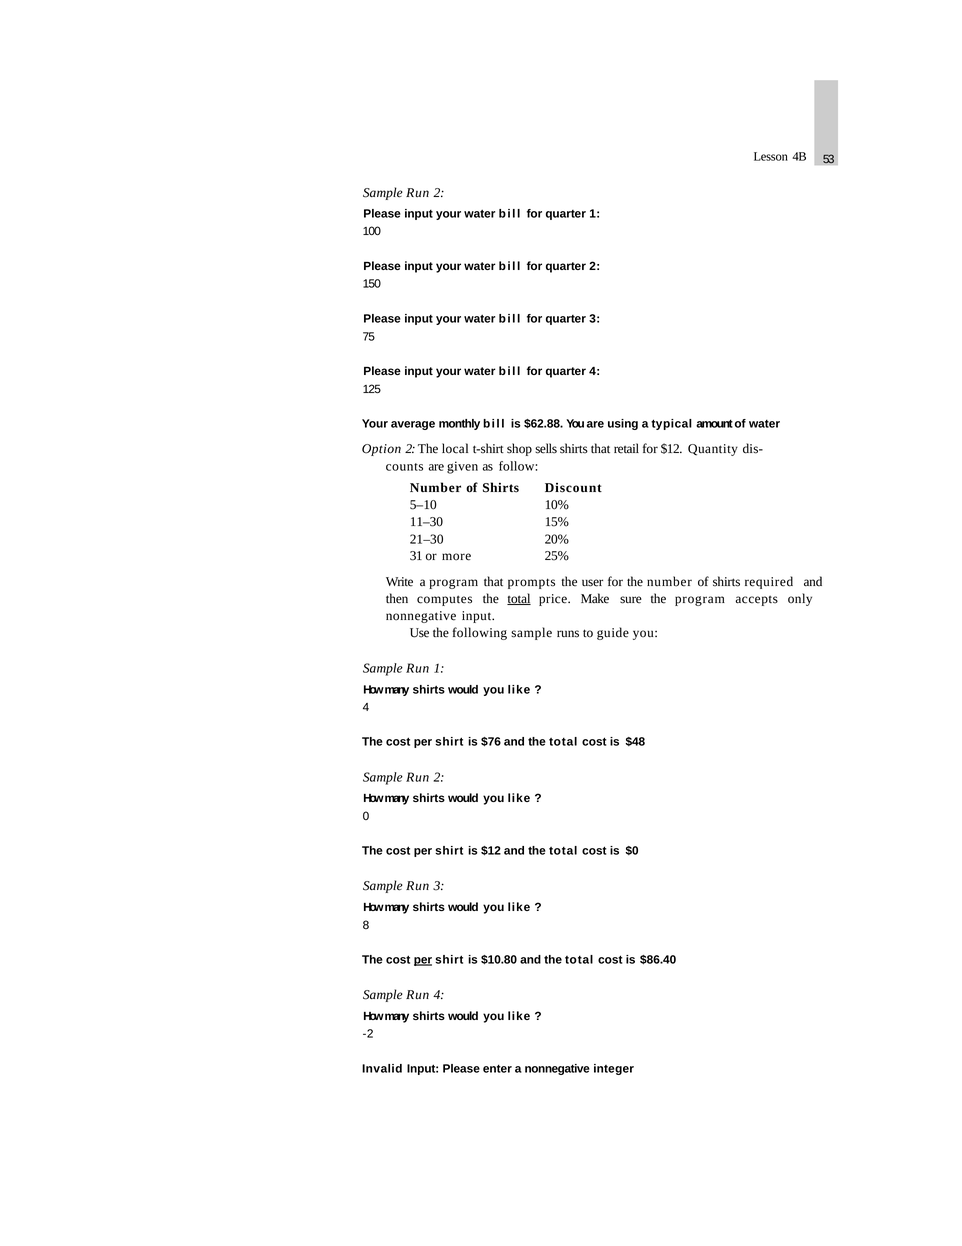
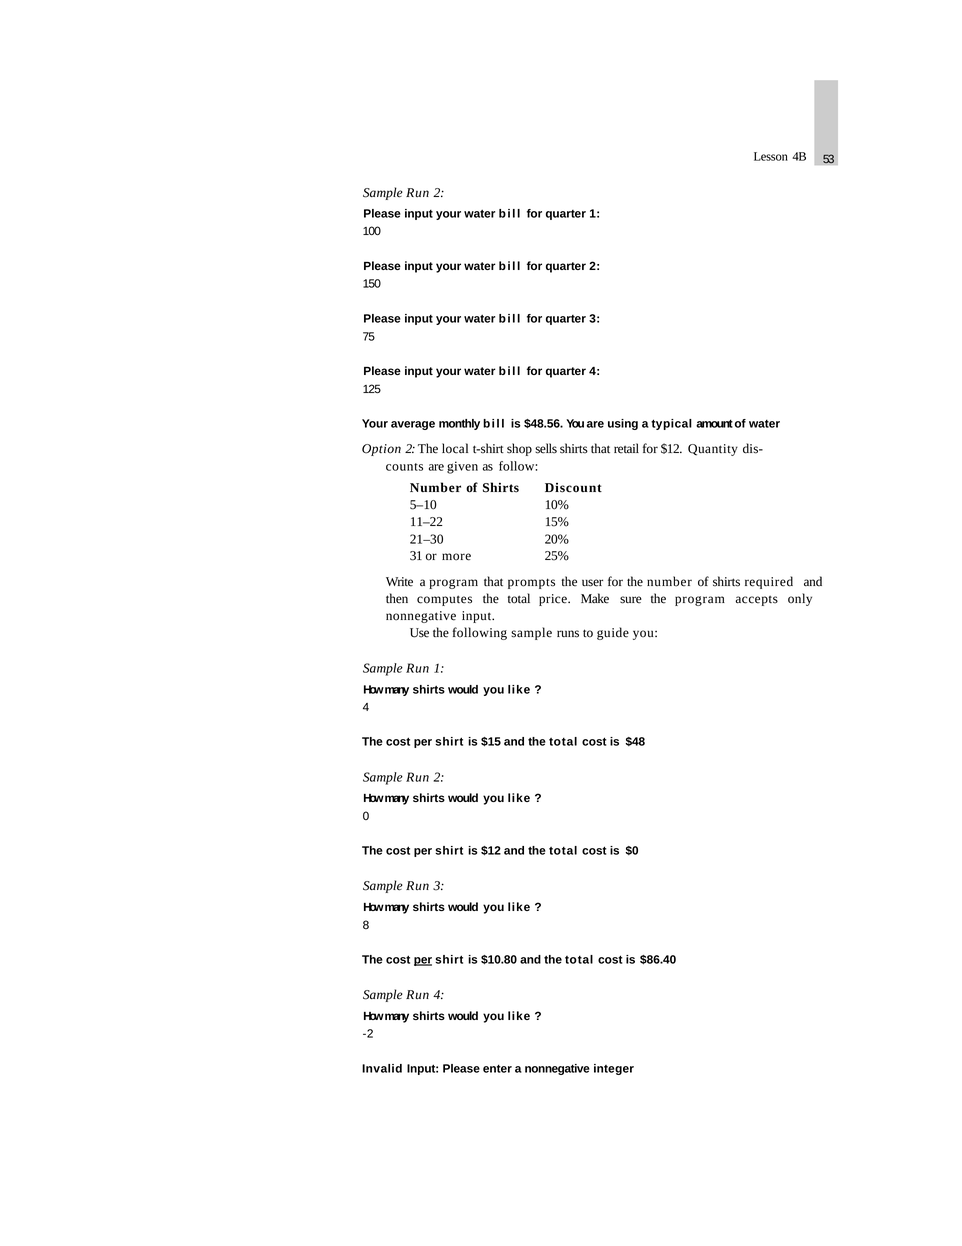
$62.88: $62.88 -> $48.56 (544, 424)
11–30: 11–30 -> 11–22 (426, 522)
total underline: present -> none (519, 598)
$76: $76 -> $15 (491, 741)
